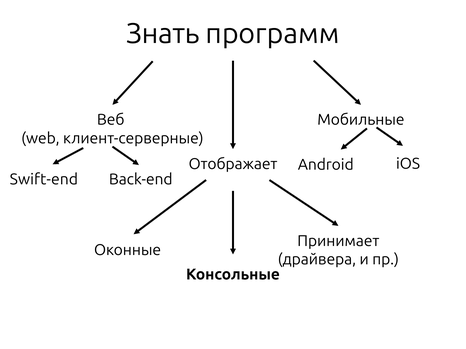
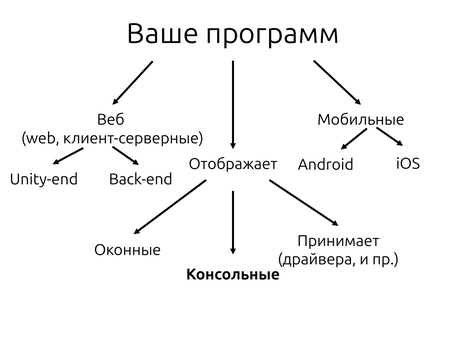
Знать: Знать -> Ваше (163, 34)
Swift-end: Swift-end -> Unity-end (44, 180)
